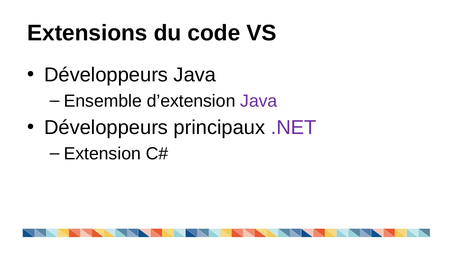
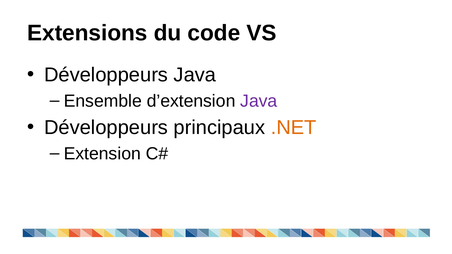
.NET colour: purple -> orange (294, 128)
